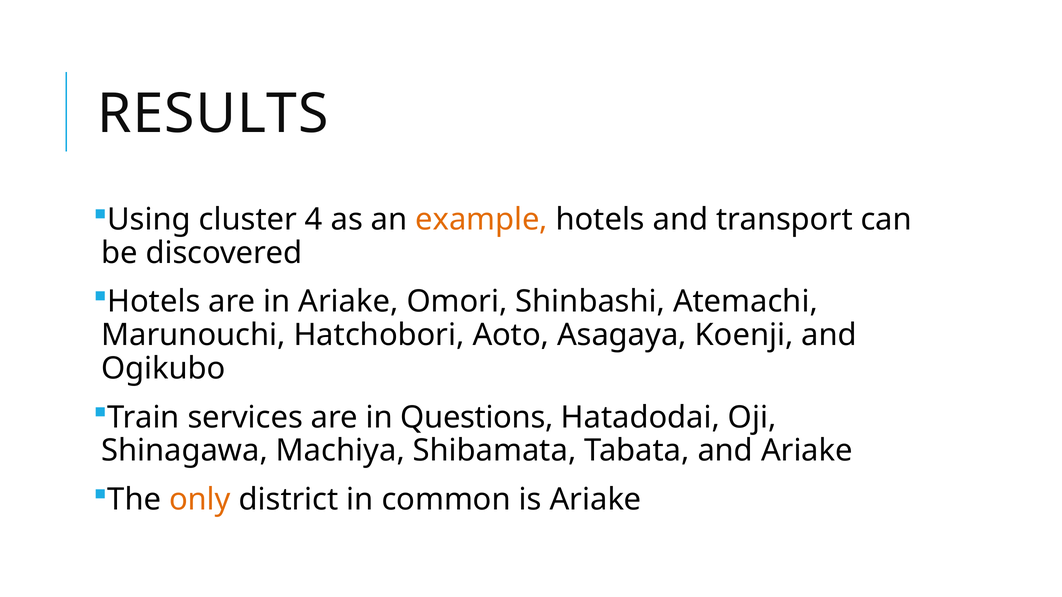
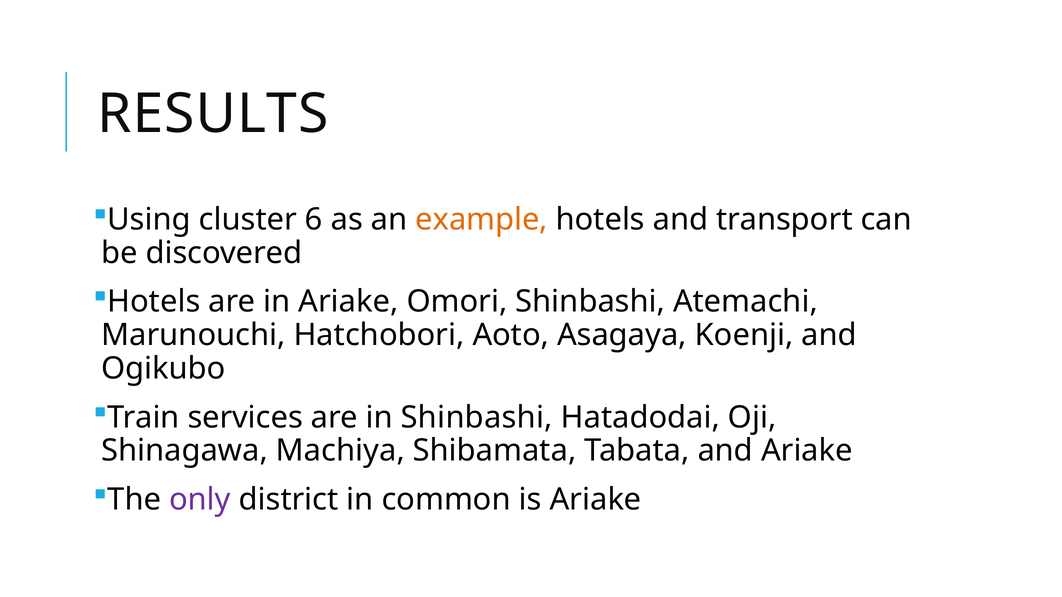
4: 4 -> 6 (314, 220)
in Questions: Questions -> Shinbashi (477, 418)
only colour: orange -> purple (200, 500)
